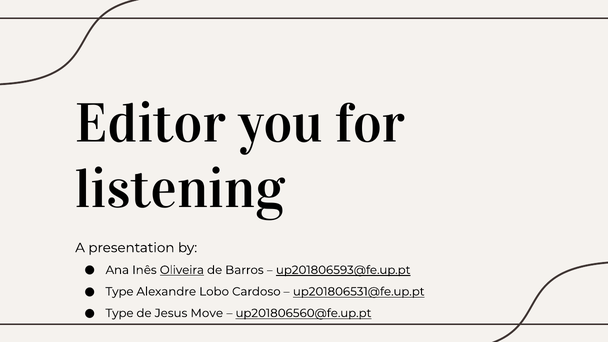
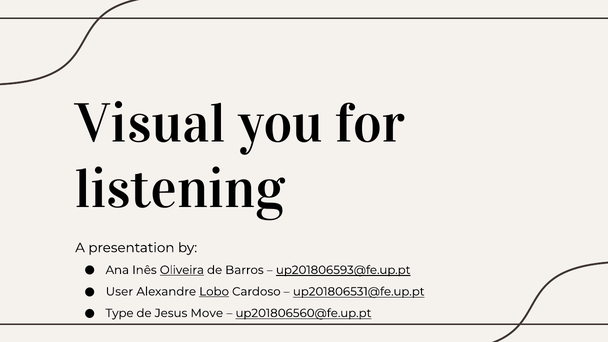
Editor: Editor -> Visual (150, 123)
Type: Type -> User (119, 292)
Lobo underline: none -> present (214, 292)
